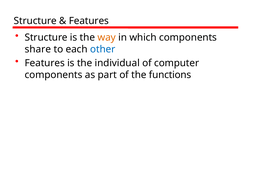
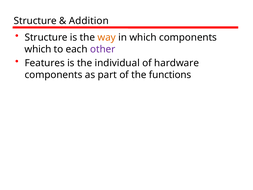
Features: Features -> Addition (89, 21)
share: share -> which (38, 49)
other colour: blue -> purple (103, 49)
computer: computer -> hardware (177, 63)
